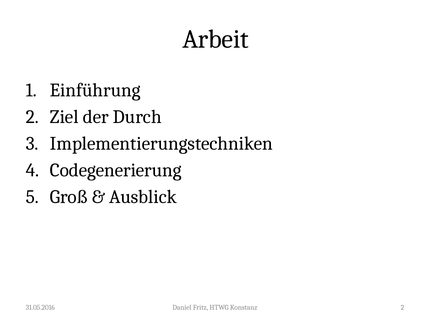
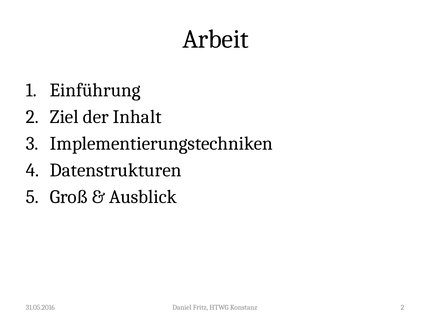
Durch: Durch -> Inhalt (137, 117)
Codegenerierung: Codegenerierung -> Datenstrukturen (116, 171)
